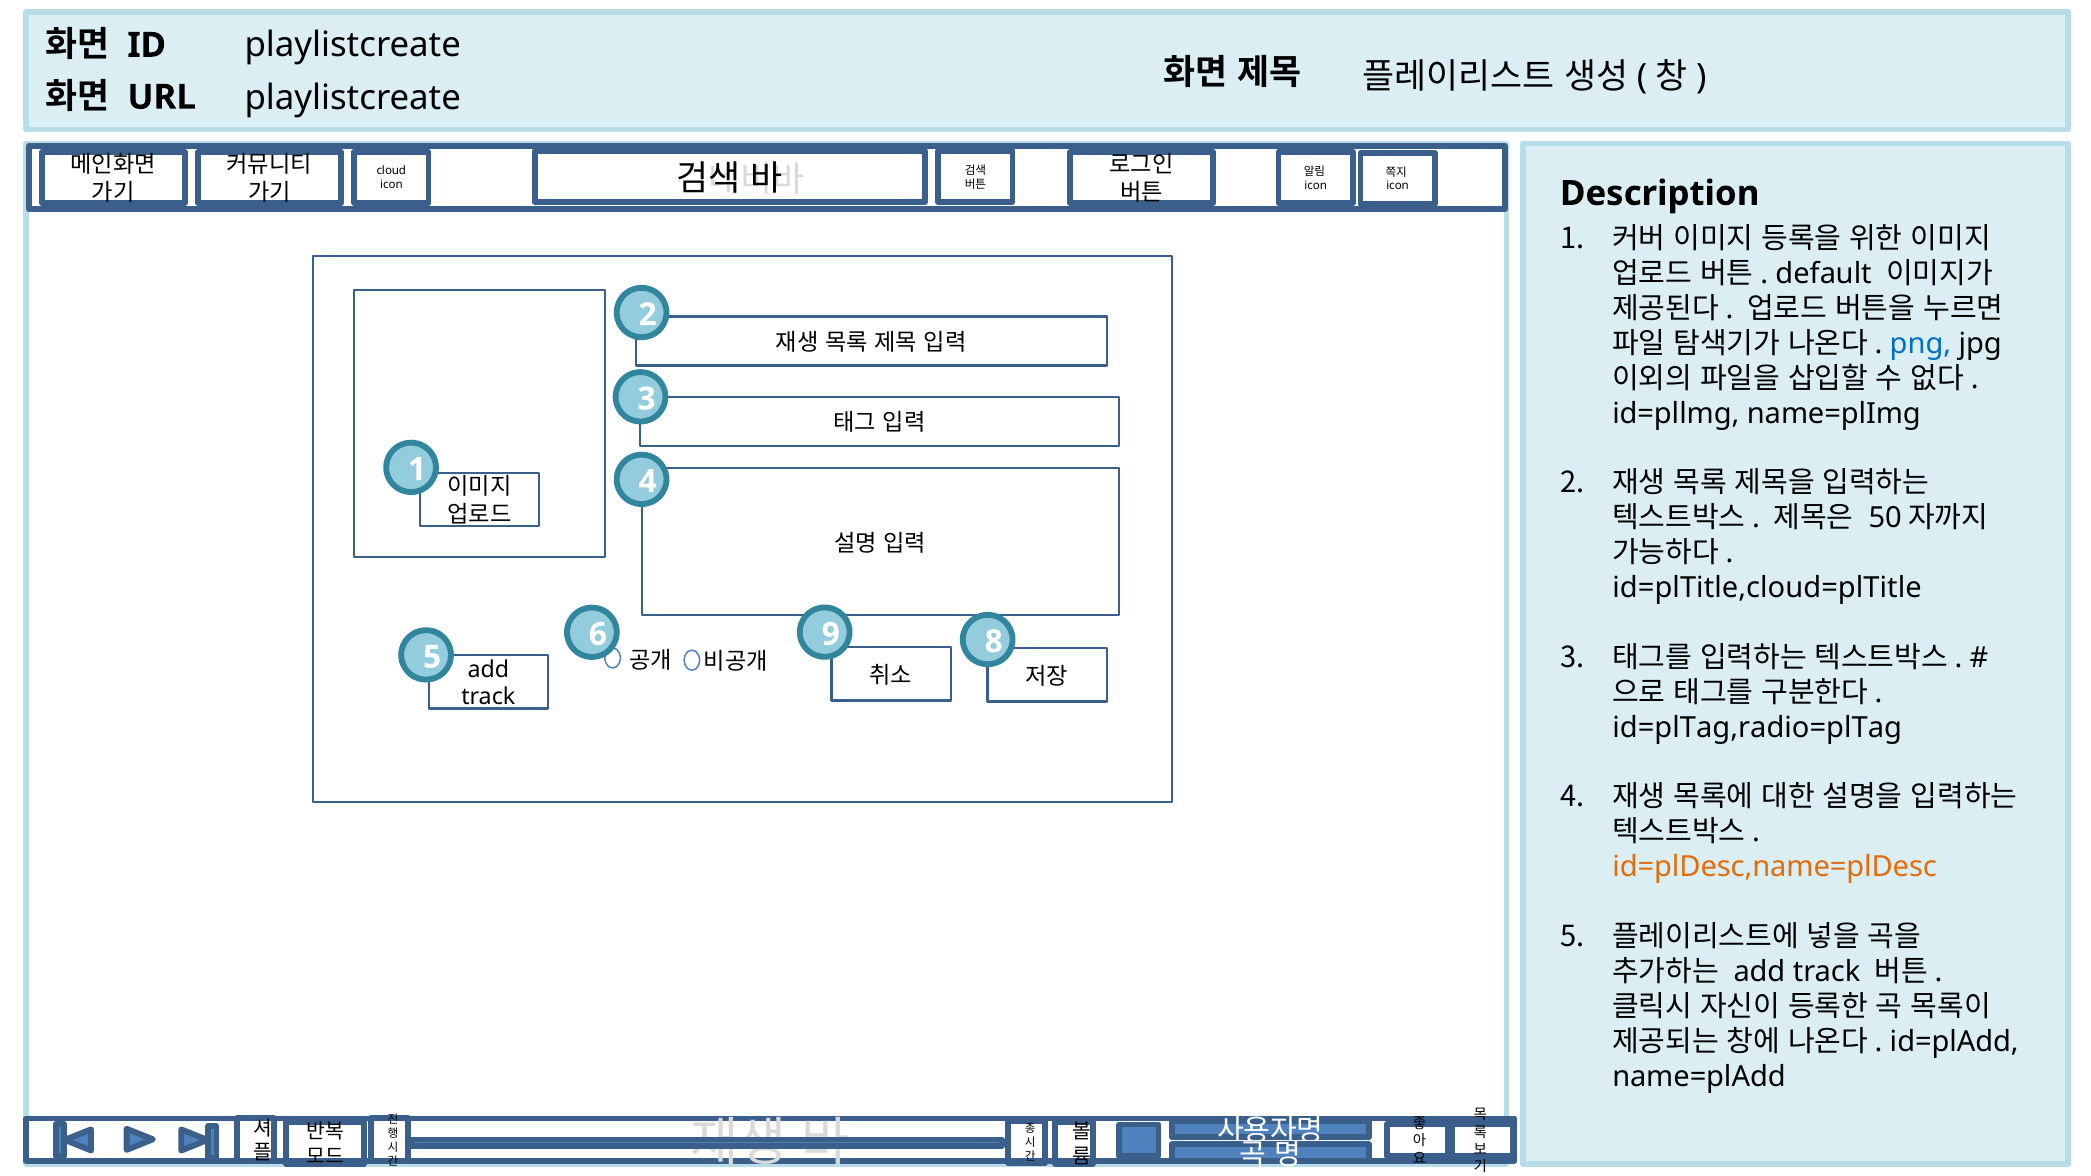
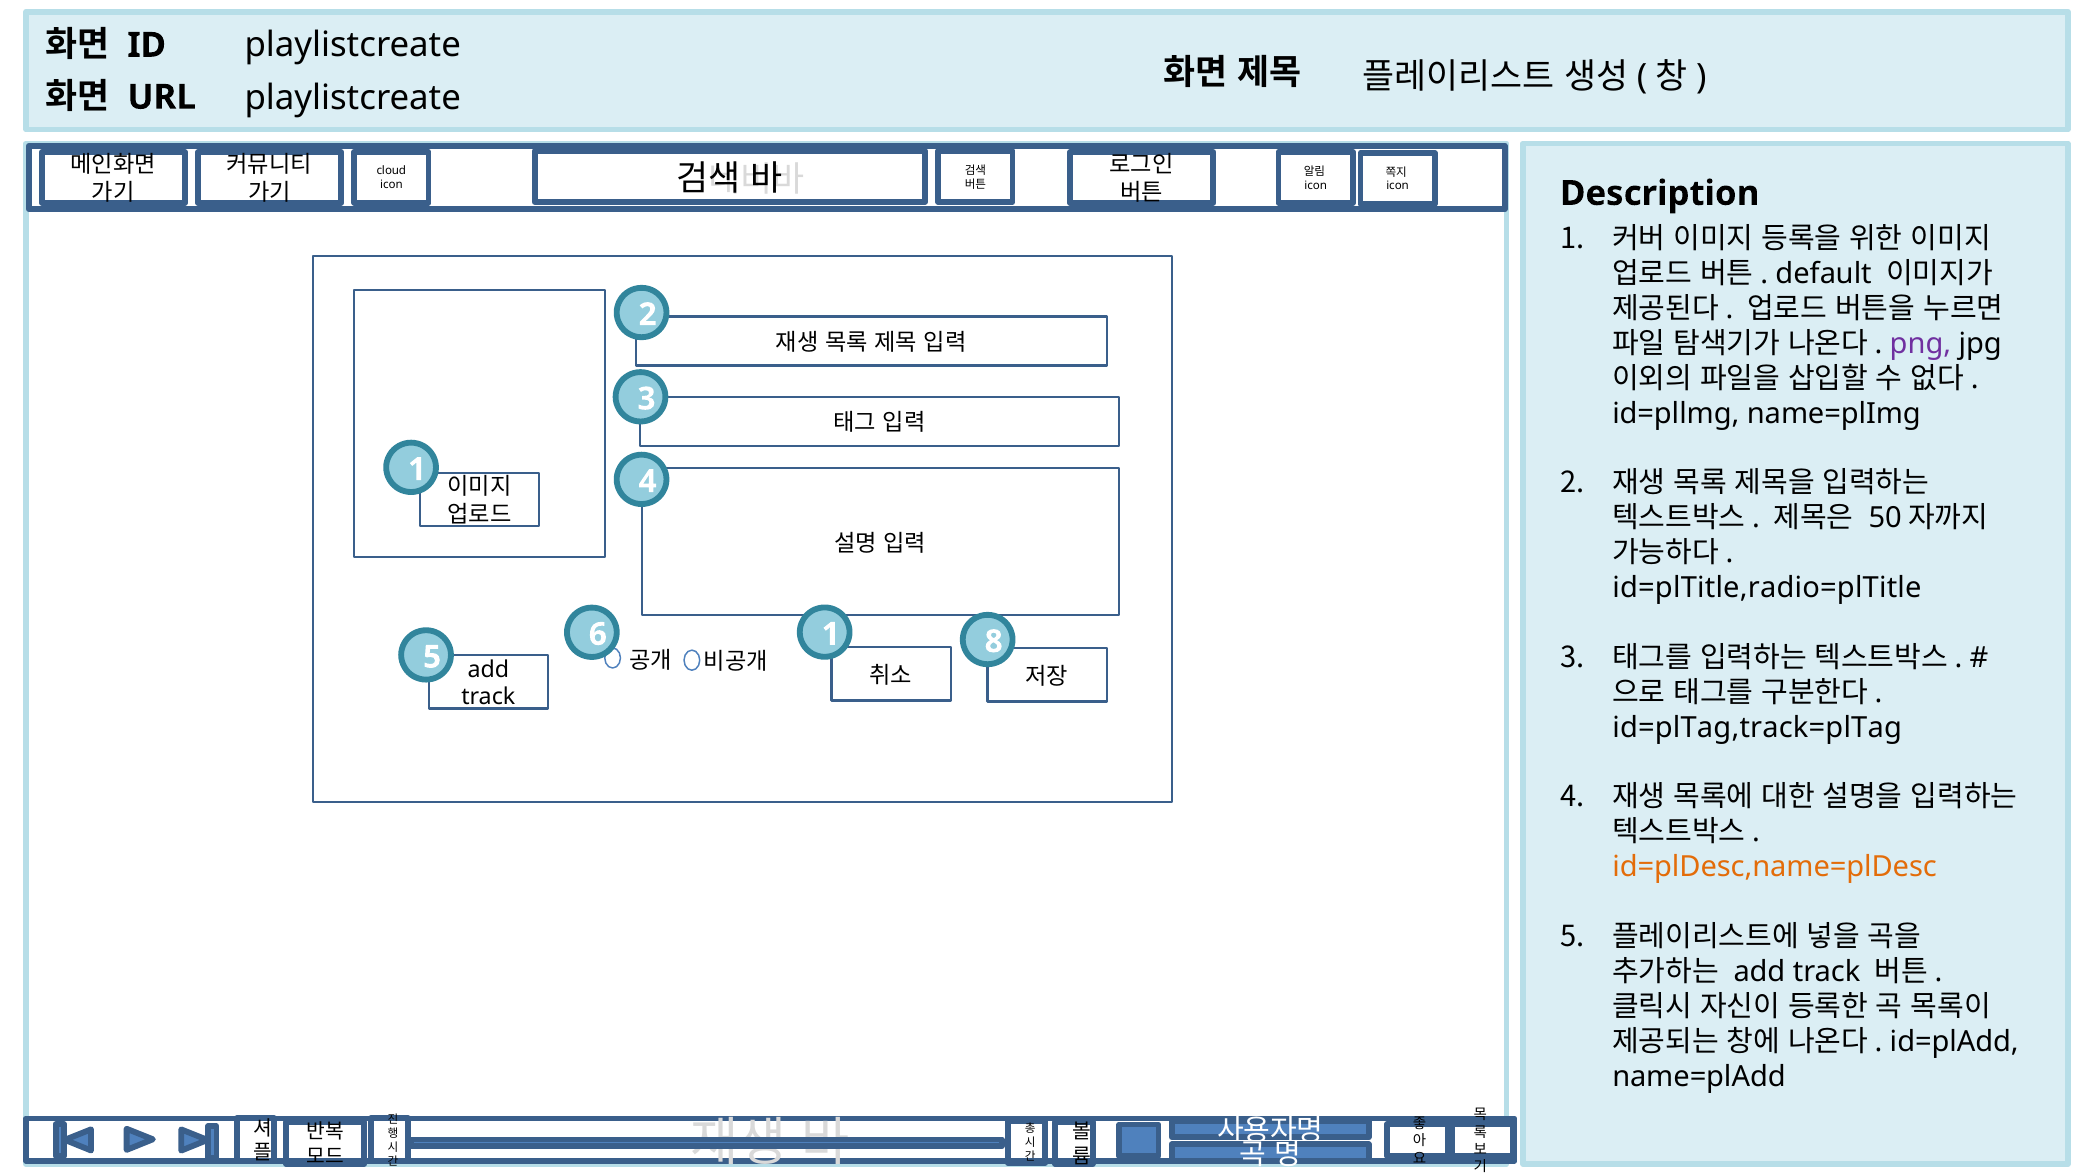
png colour: blue -> purple (1920, 344)
id=plTitle,cloud=plTitle: id=plTitle,cloud=plTitle -> id=plTitle,radio=plTitle (1767, 588)
6 9: 9 -> 1 (831, 634)
id=plTag,radio=plTag: id=plTag,radio=plTag -> id=plTag,track=plTag (1757, 728)
